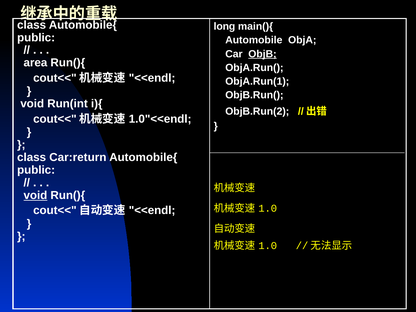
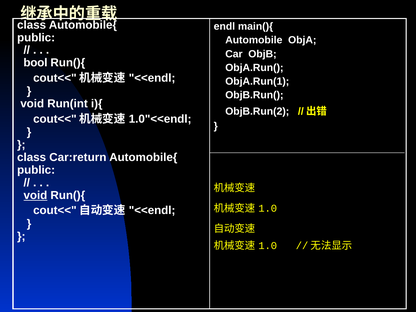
long: long -> endl (224, 26)
ObjB underline: present -> none (262, 54)
area: area -> bool (35, 63)
